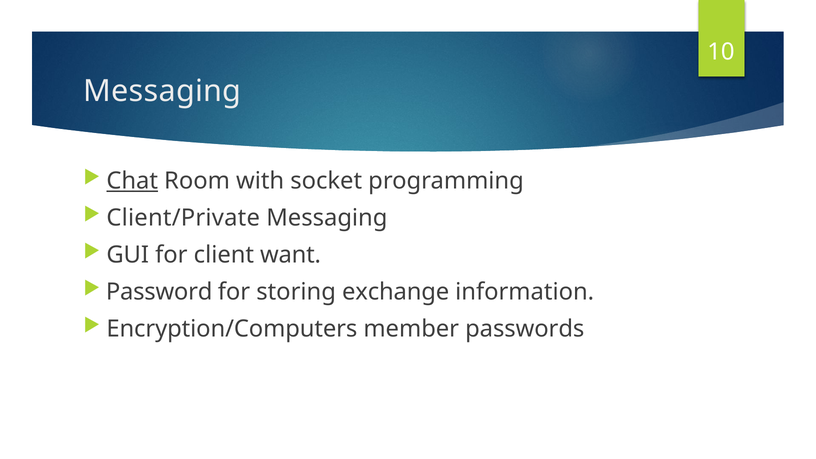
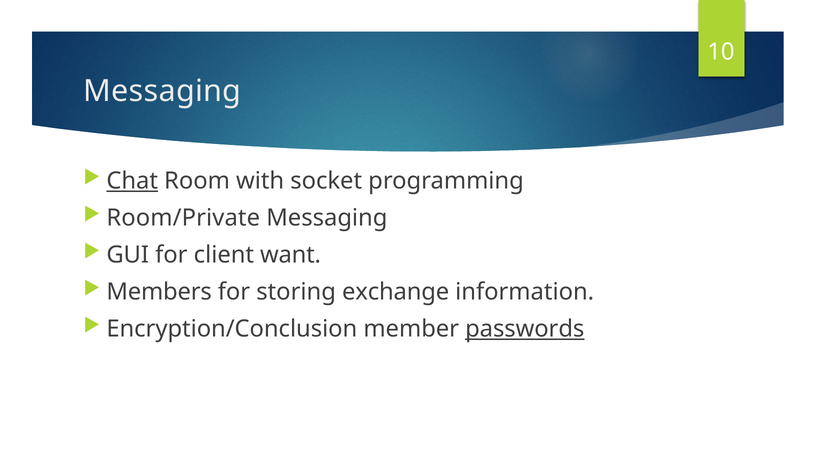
Client/Private: Client/Private -> Room/Private (183, 218)
Password: Password -> Members (159, 292)
Encryption/Computers: Encryption/Computers -> Encryption/Conclusion (232, 329)
passwords underline: none -> present (525, 329)
